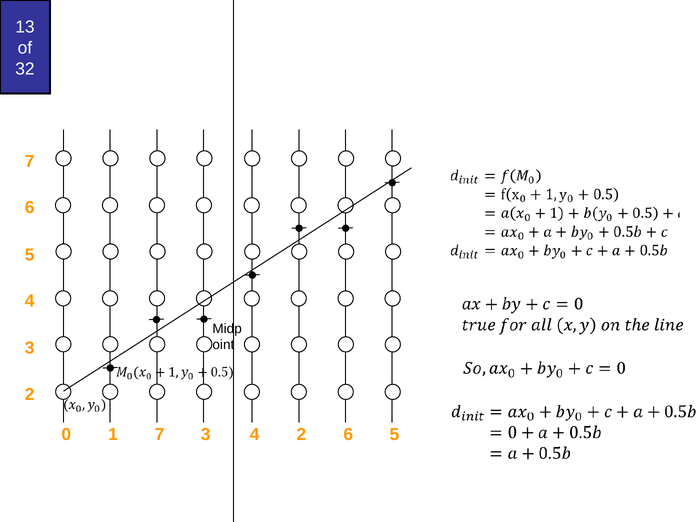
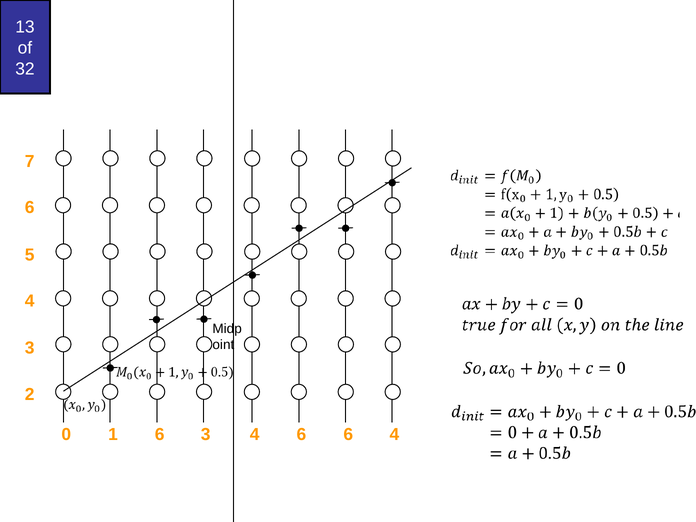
1 7: 7 -> 6 (160, 435)
4 2: 2 -> 6 (301, 435)
0 5: 5 -> 4 (394, 435)
